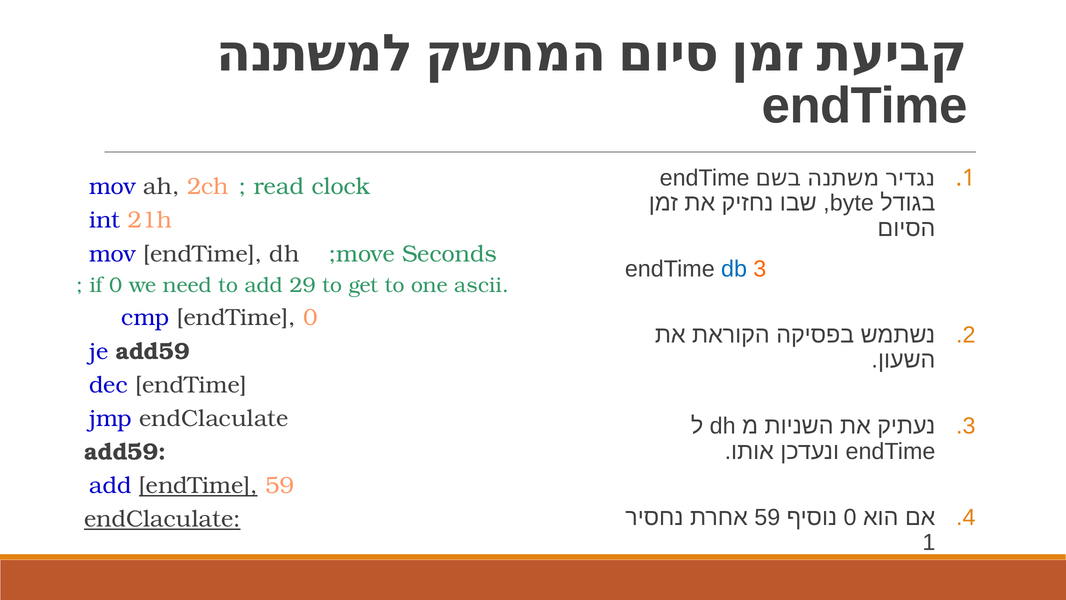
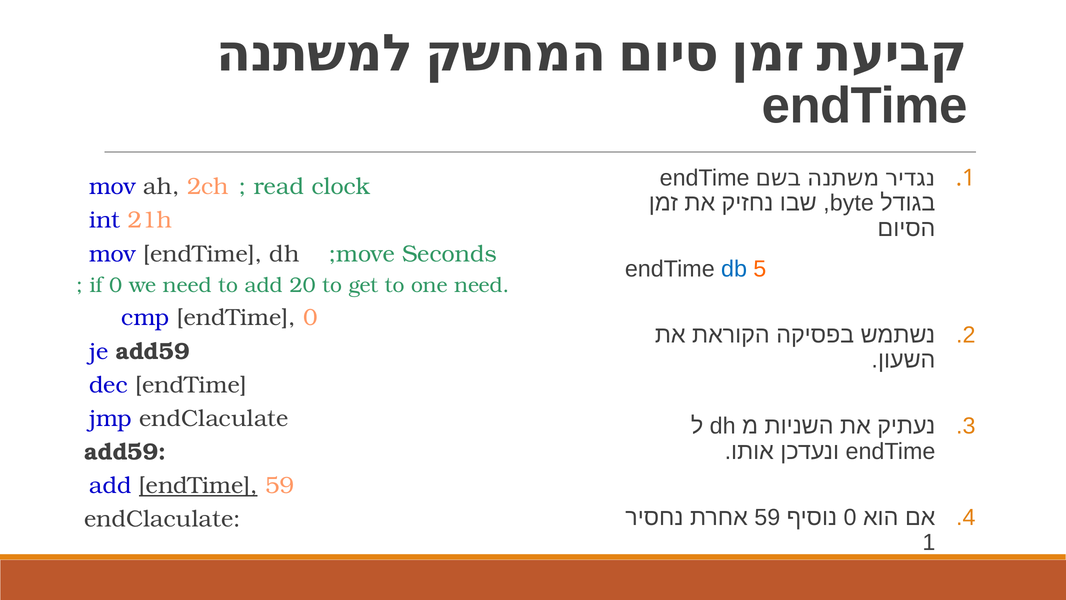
3: 3 -> 5 (760, 269)
29: 29 -> 20 (303, 285)
one ascii: ascii -> need (482, 285)
endClaculate underline: present -> none (162, 519)
